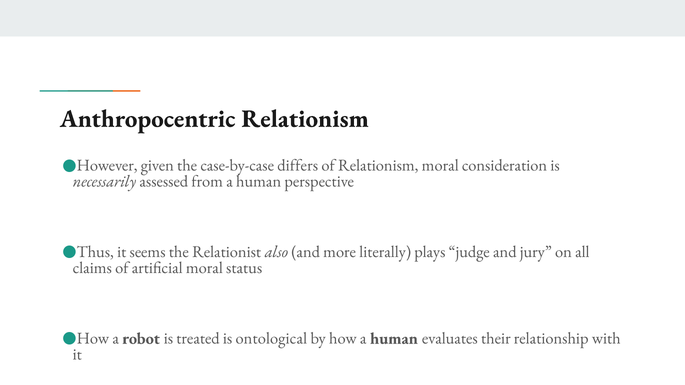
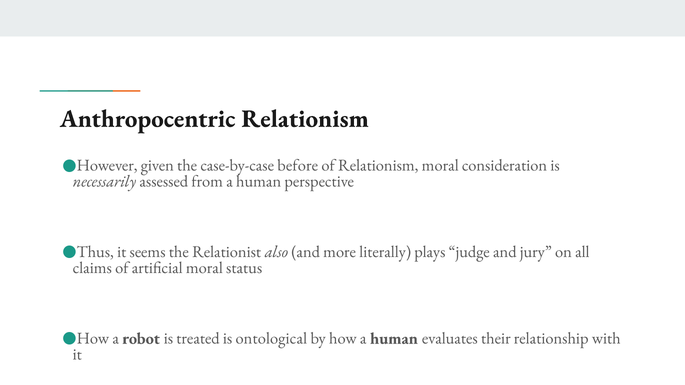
differs: differs -> before (298, 166)
